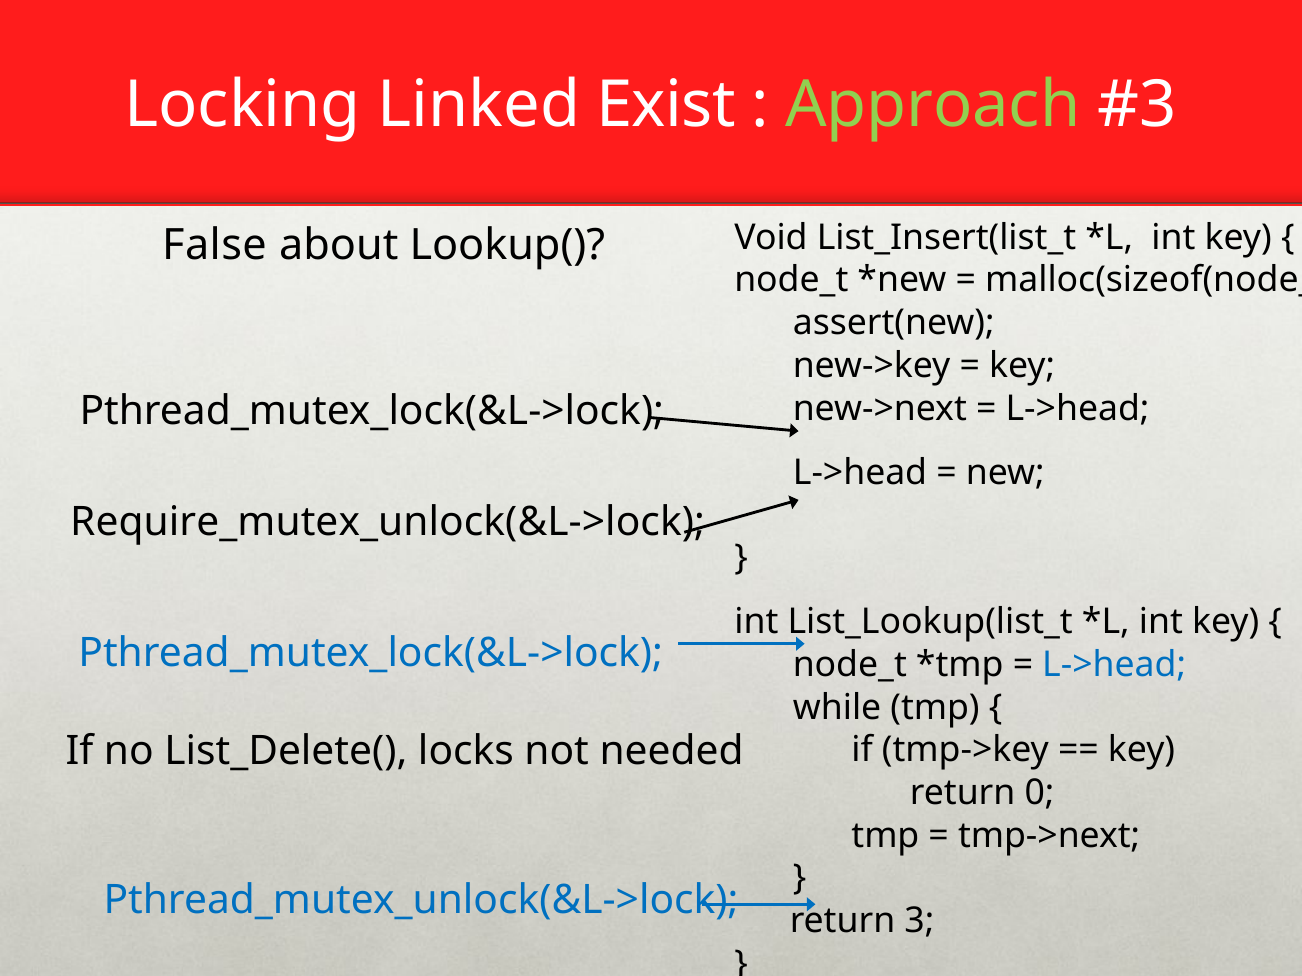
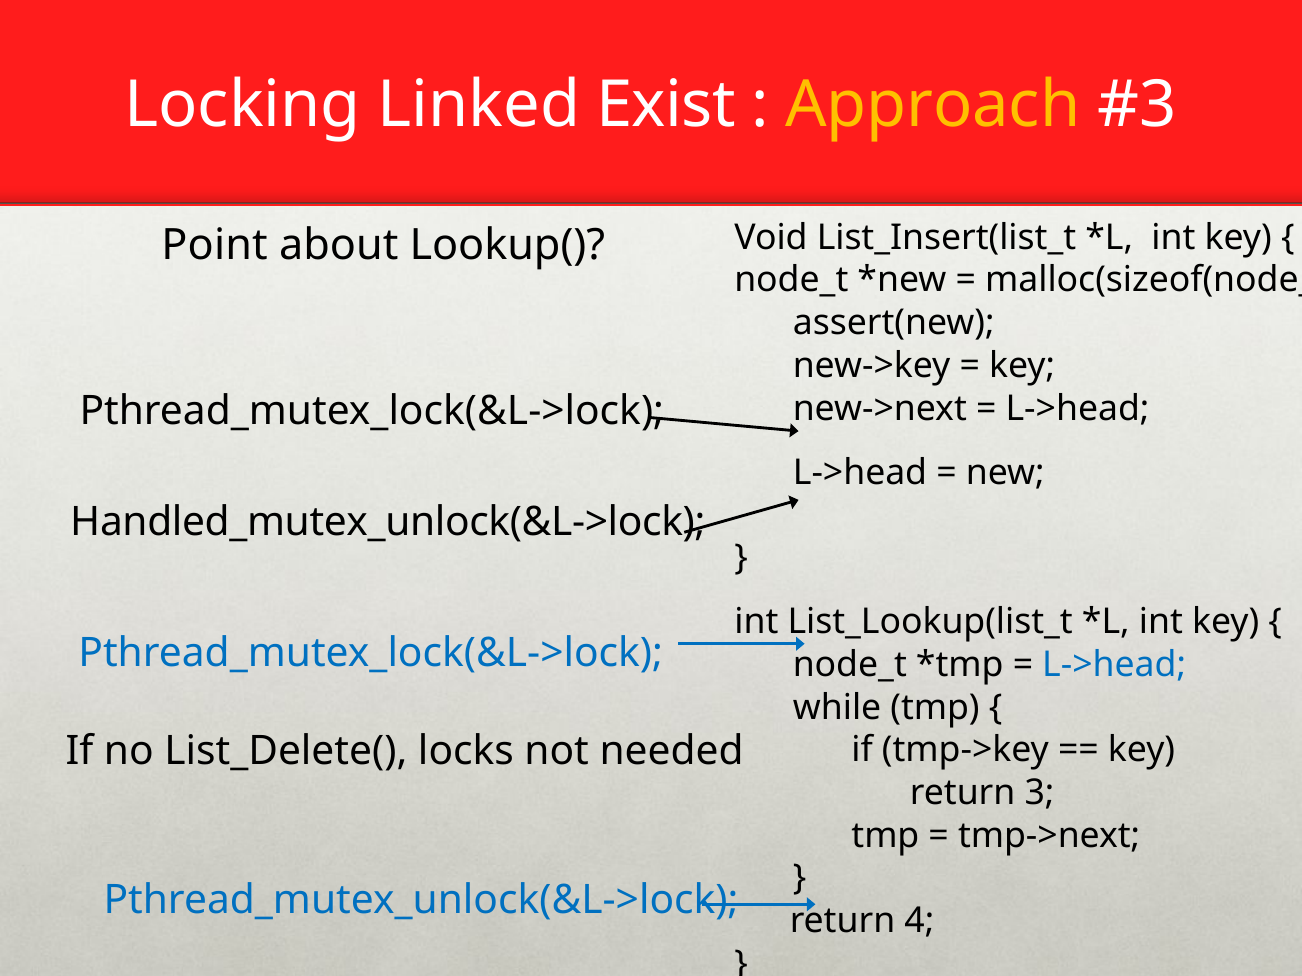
Approach colour: light green -> yellow (933, 105)
False: False -> Point (215, 246)
Require_mutex_unlock(&L->lock: Require_mutex_unlock(&L->lock -> Handled_mutex_unlock(&L->lock (388, 523)
0: 0 -> 3 (1039, 793)
3: 3 -> 4 (919, 921)
